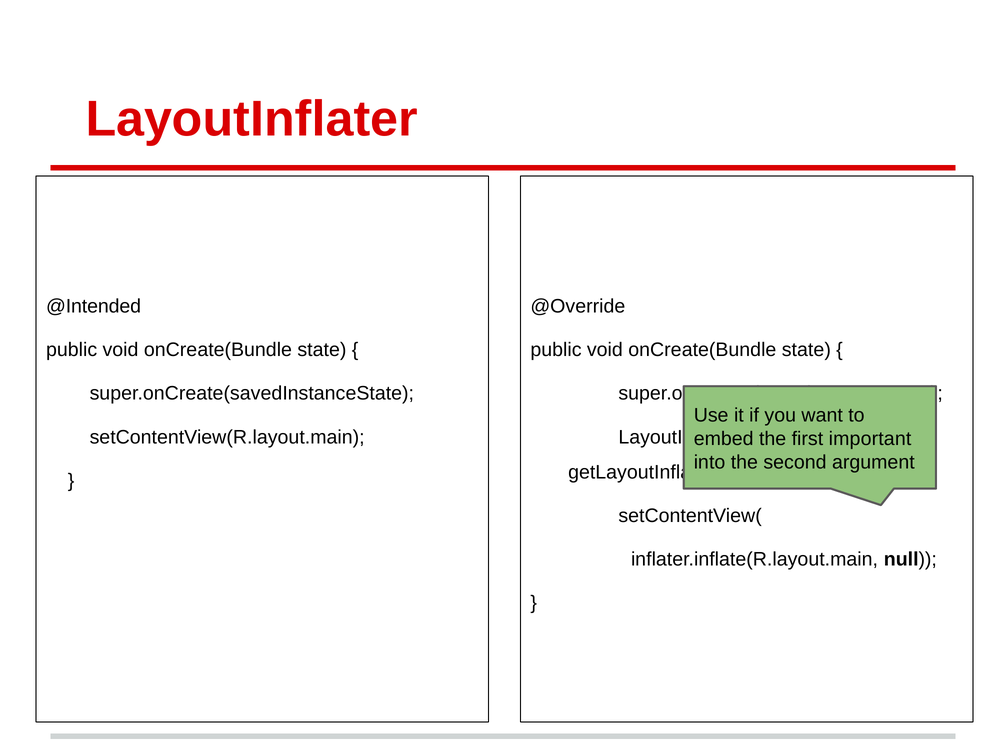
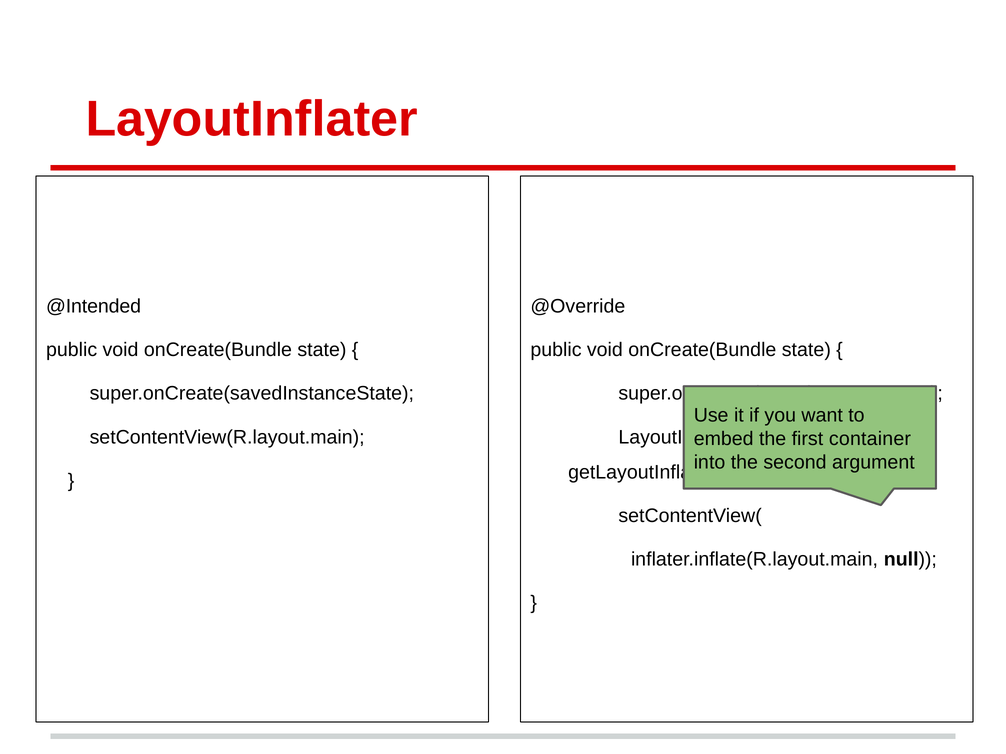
important: important -> container (870, 439)
